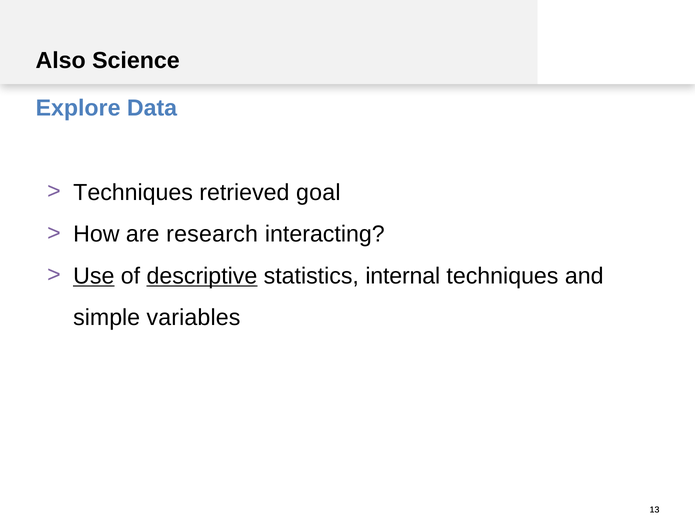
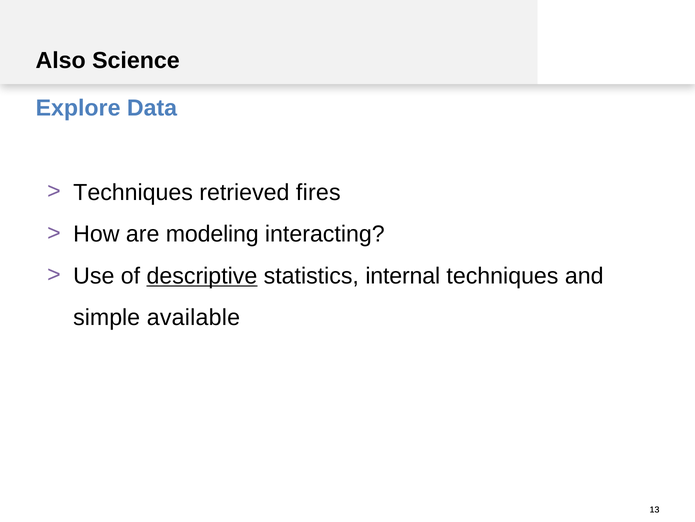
goal: goal -> fires (318, 192)
research: research -> modeling (212, 234)
Use underline: present -> none (94, 276)
variables: variables -> available (193, 317)
